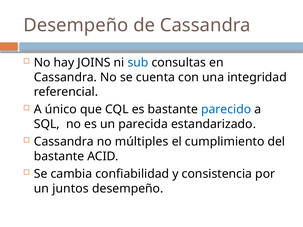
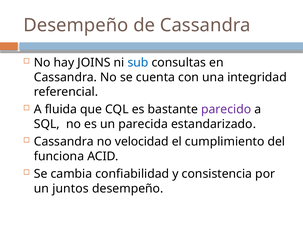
único: único -> fluida (61, 110)
parecido colour: blue -> purple (226, 110)
múltiples: múltiples -> velocidad (142, 142)
bastante: bastante -> funciona (59, 156)
